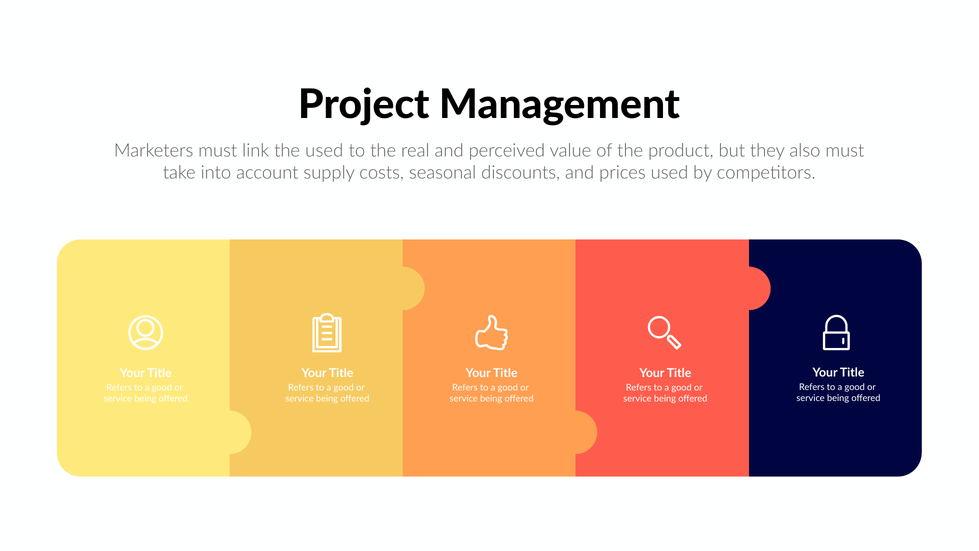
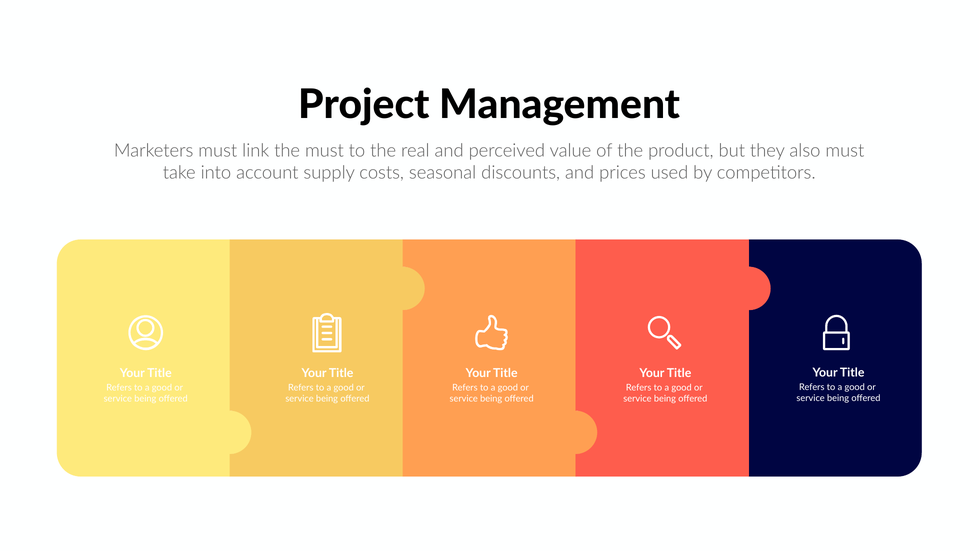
the used: used -> must (324, 151)
